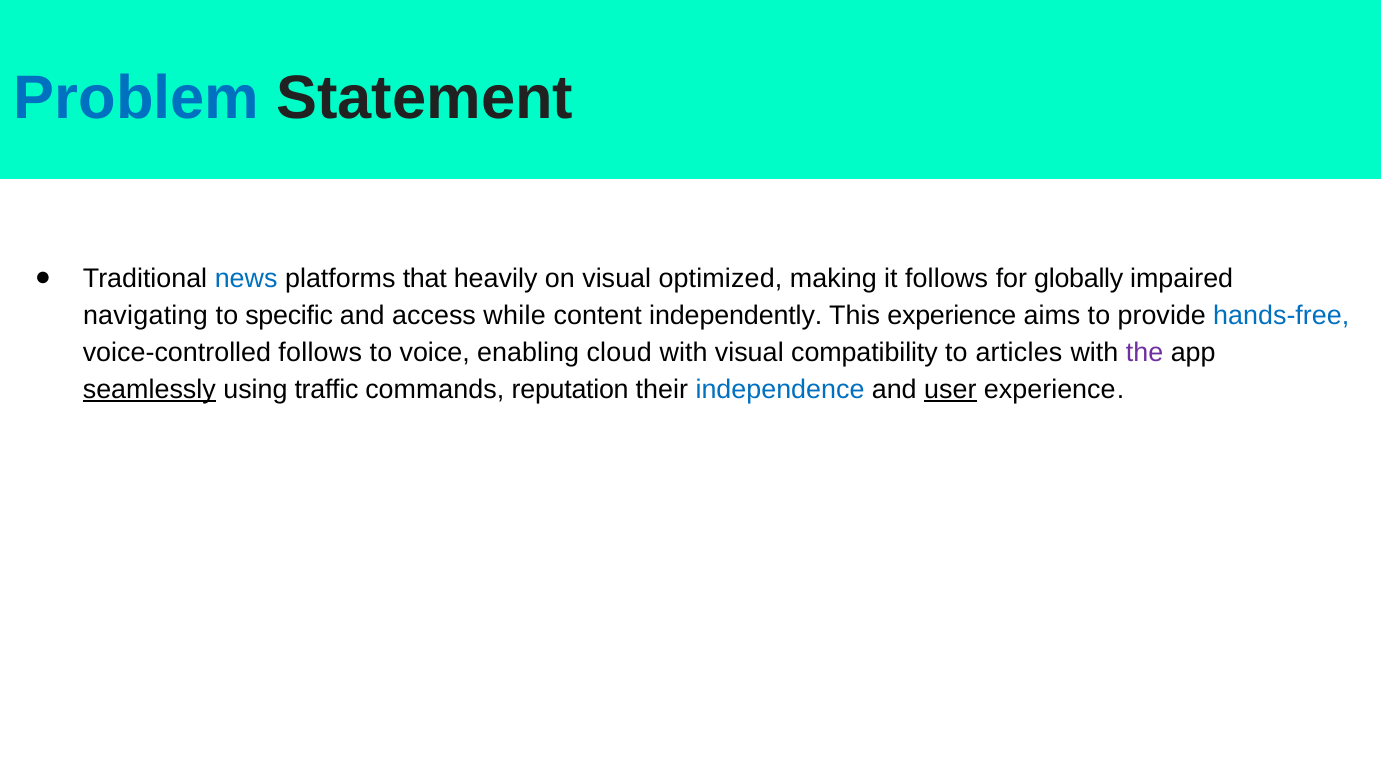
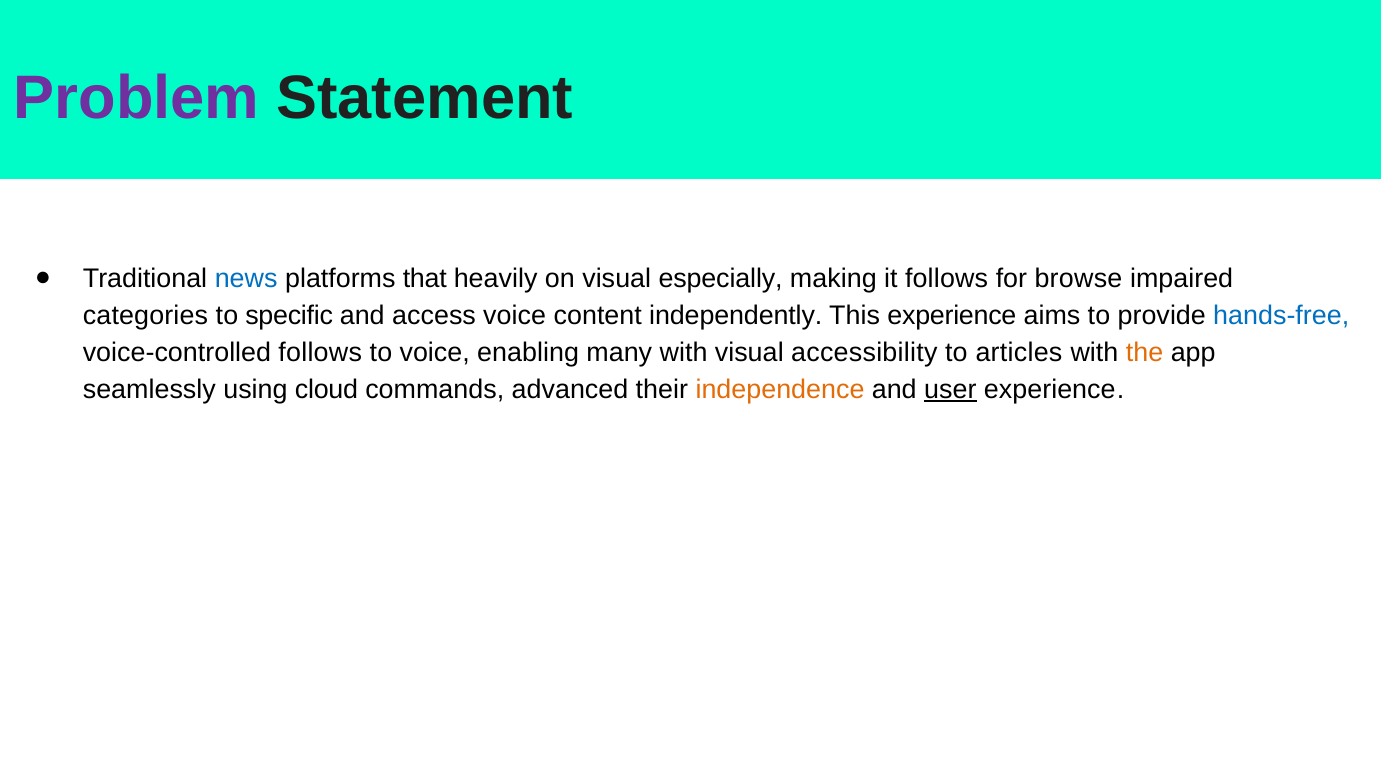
Problem colour: blue -> purple (137, 98)
optimized: optimized -> especially (721, 278)
globally: globally -> browse (1078, 278)
navigating: navigating -> categories (145, 316)
access while: while -> voice (515, 316)
cloud: cloud -> many (619, 353)
compatibility: compatibility -> accessibility (864, 353)
the colour: purple -> orange (1145, 353)
seamlessly underline: present -> none (149, 390)
traffic: traffic -> cloud (327, 390)
reputation: reputation -> advanced (570, 390)
independence colour: blue -> orange (780, 390)
